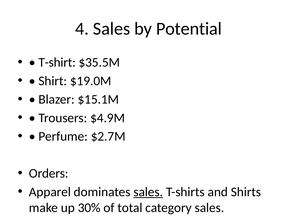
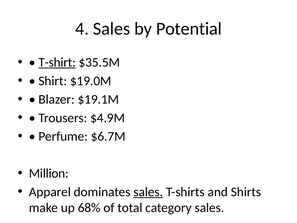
T-shirt underline: none -> present (57, 62)
$15.1M: $15.1M -> $19.1M (98, 99)
$2.7M: $2.7M -> $6.7M (108, 136)
Orders: Orders -> Million (49, 173)
30%: 30% -> 68% (89, 208)
